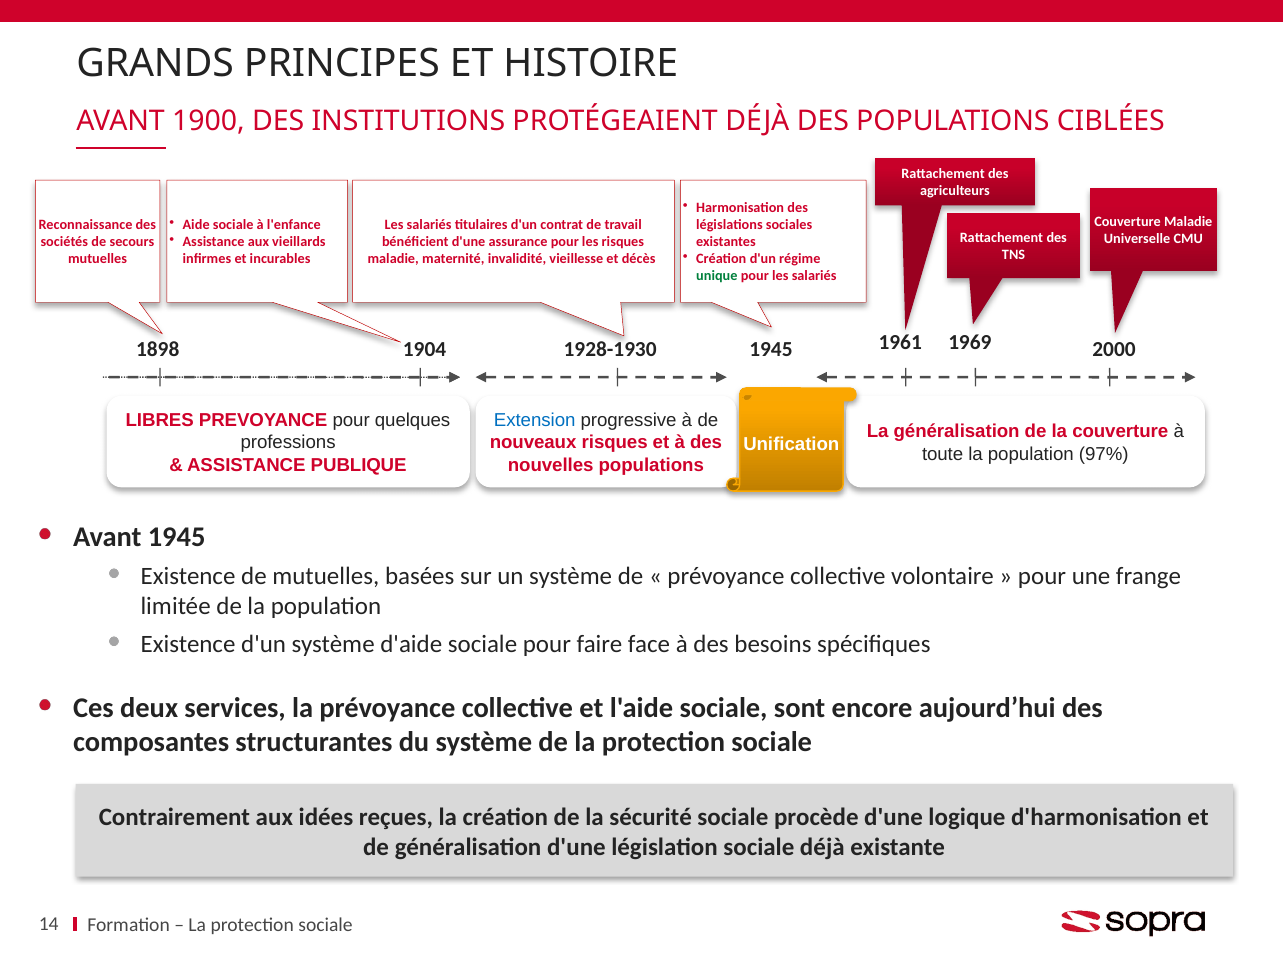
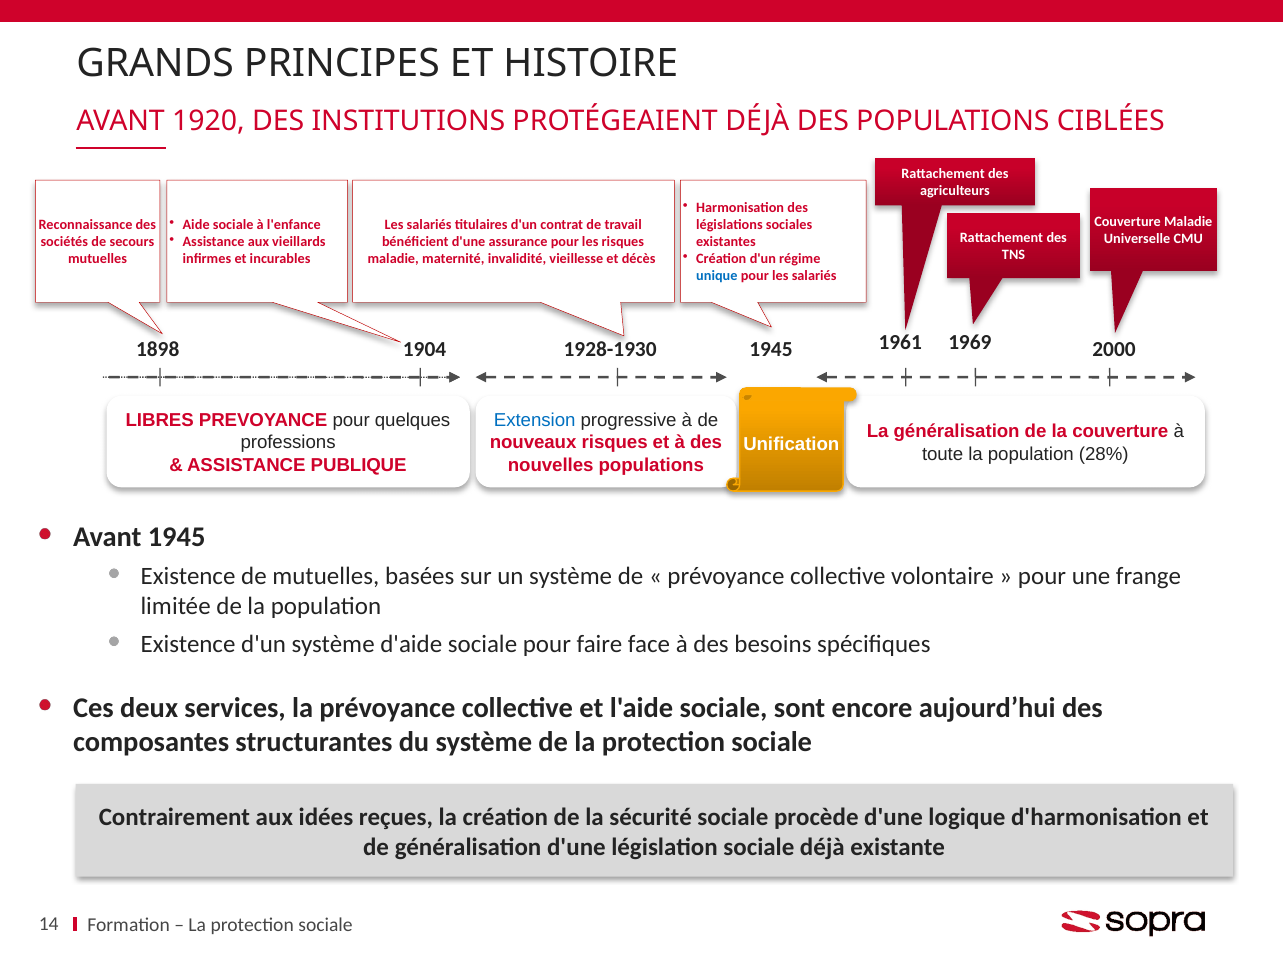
1900: 1900 -> 1920 (208, 121)
unique colour: green -> blue (717, 276)
97%: 97% -> 28% (1104, 454)
